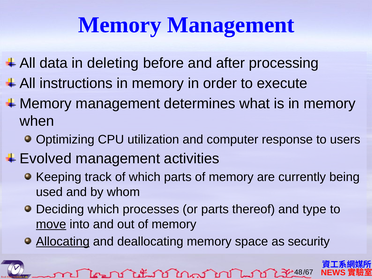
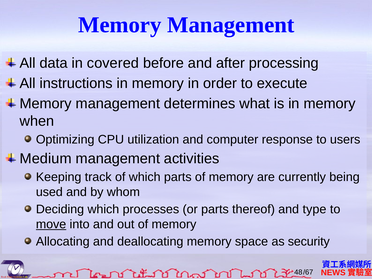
deleting: deleting -> covered (113, 63)
Evolved: Evolved -> Medium (46, 159)
Allocating underline: present -> none (63, 242)
